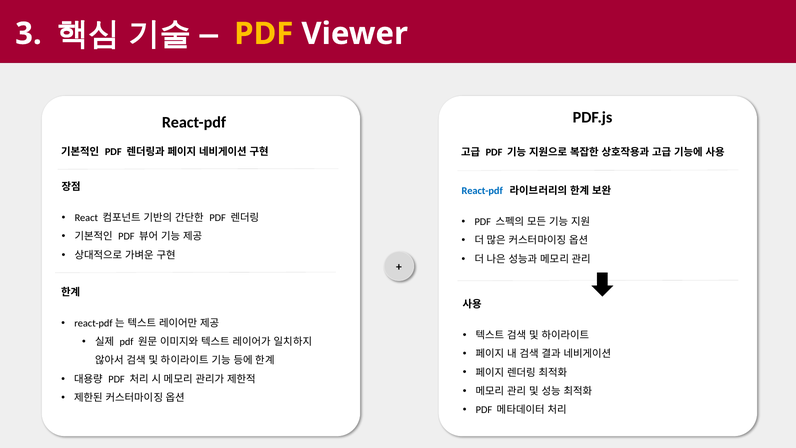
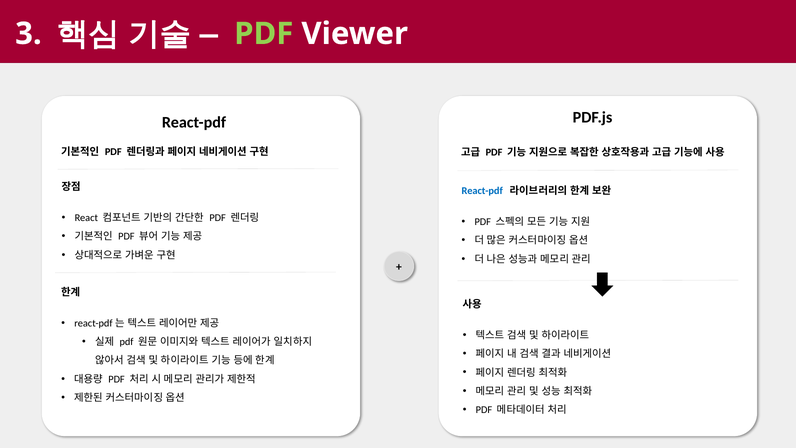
PDF colour: yellow -> light green (264, 34)
